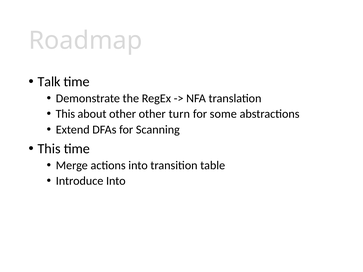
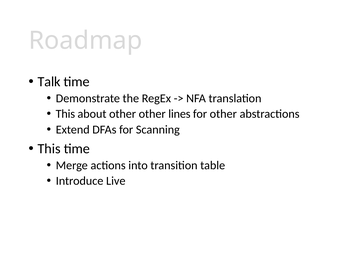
turn: turn -> lines (179, 114)
for some: some -> other (223, 114)
Introduce Into: Into -> Live (116, 181)
